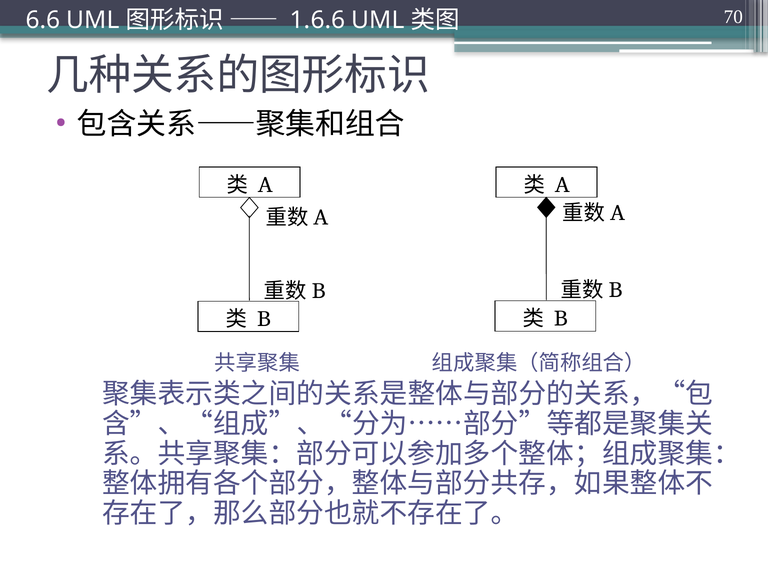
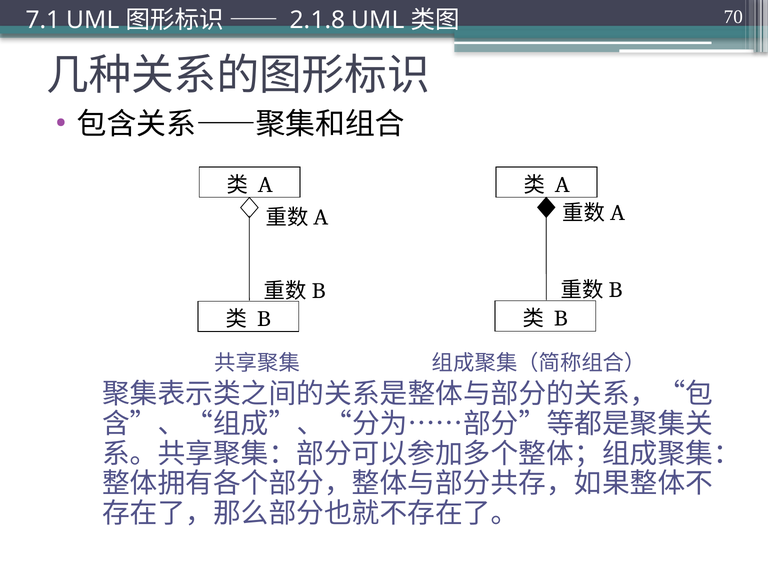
6.6: 6.6 -> 7.1 (43, 20)
1.6.6: 1.6.6 -> 2.1.8 (318, 20)
